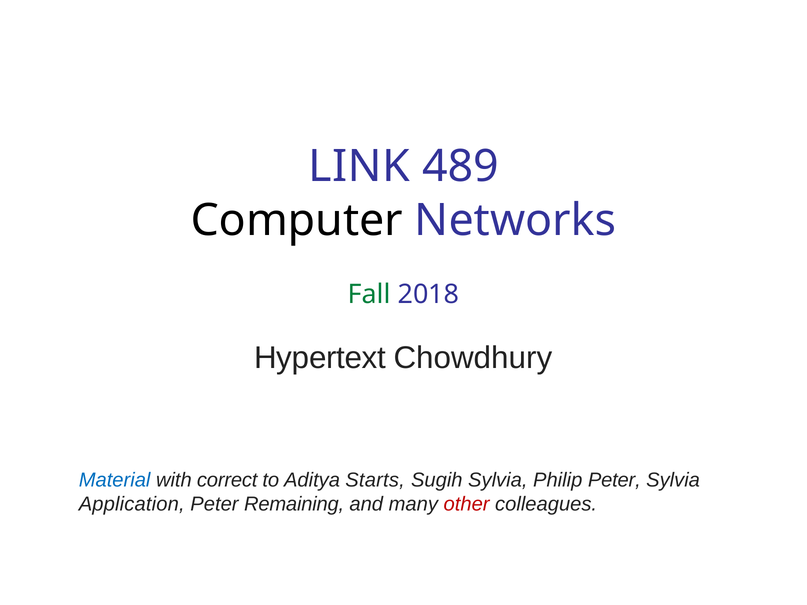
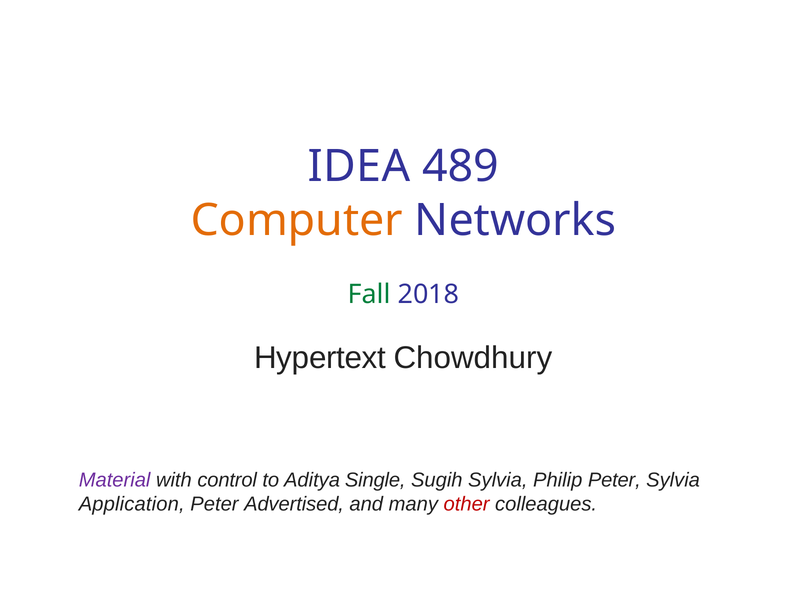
LINK: LINK -> IDEA (359, 167)
Computer colour: black -> orange (297, 220)
Material colour: blue -> purple (115, 480)
correct: correct -> control (227, 480)
Starts: Starts -> Single (375, 480)
Remaining: Remaining -> Advertised (294, 504)
